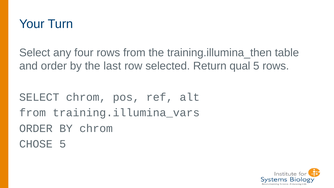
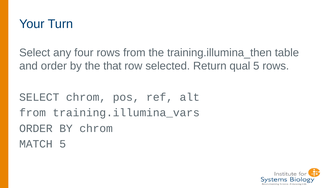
last: last -> that (112, 66)
CHOSE: CHOSE -> MATCH (36, 144)
